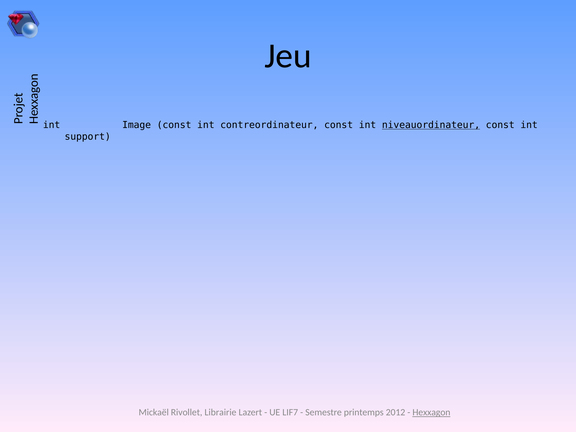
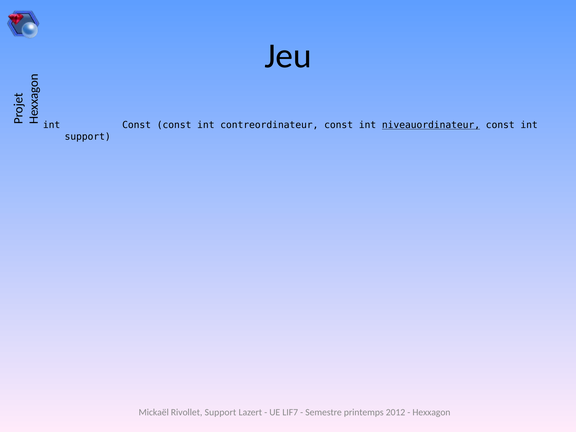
int Image: Image -> Const (137, 125)
Rivollet Librairie: Librairie -> Support (220, 412)
Hexxagon underline: present -> none (431, 412)
